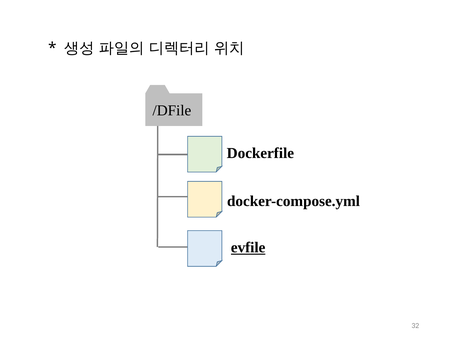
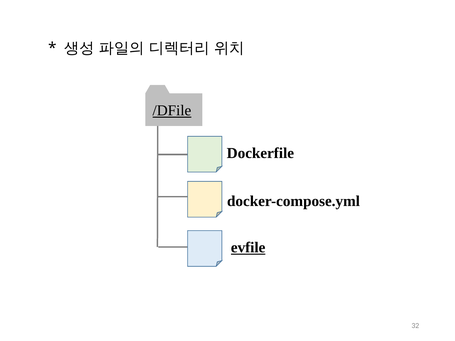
/DFile underline: none -> present (172, 111)
